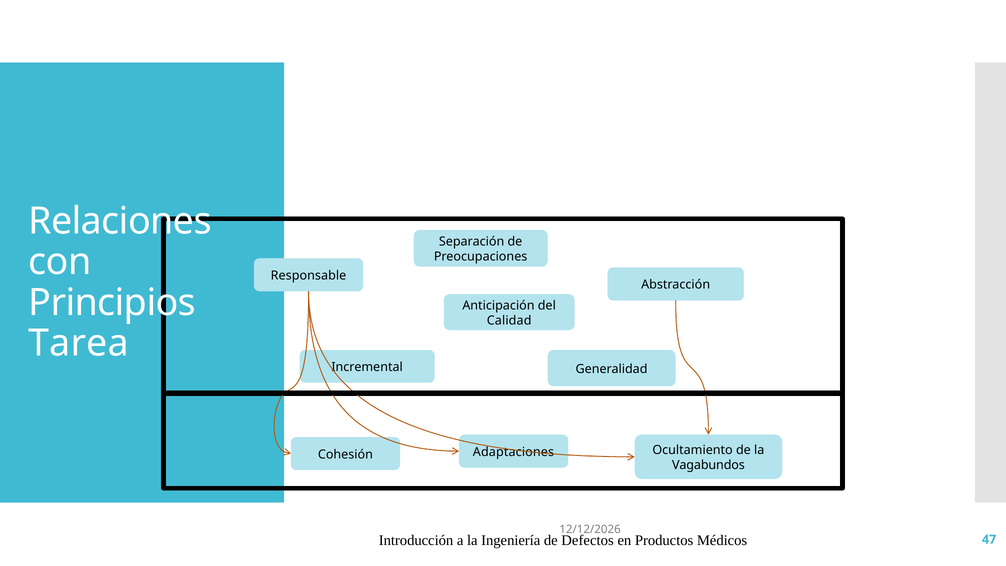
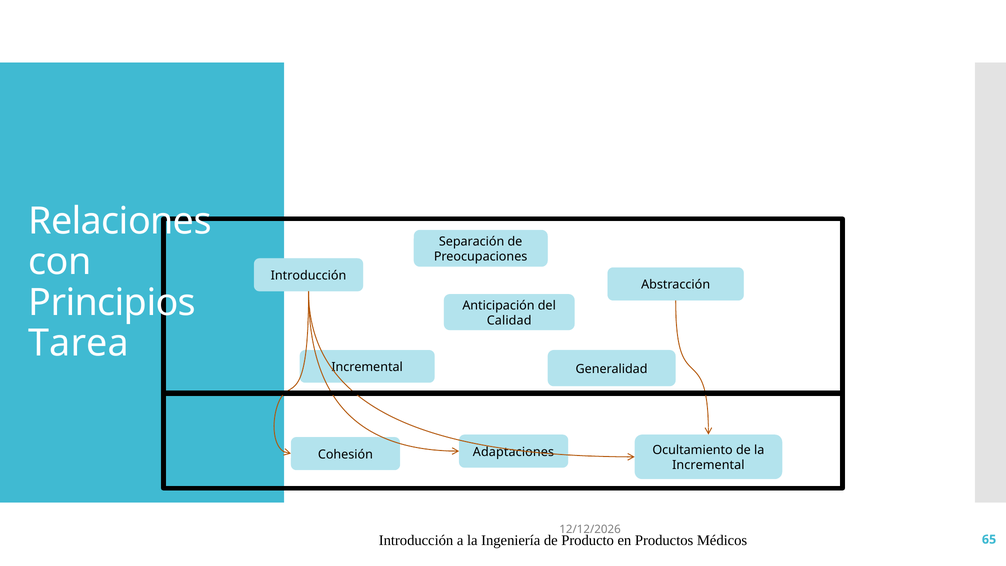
Responsable: Responsable -> Introducción (309, 276)
Vagabundos: Vagabundos -> Incremental (708, 465)
Defectos: Defectos -> Producto (588, 541)
47: 47 -> 65 (989, 539)
